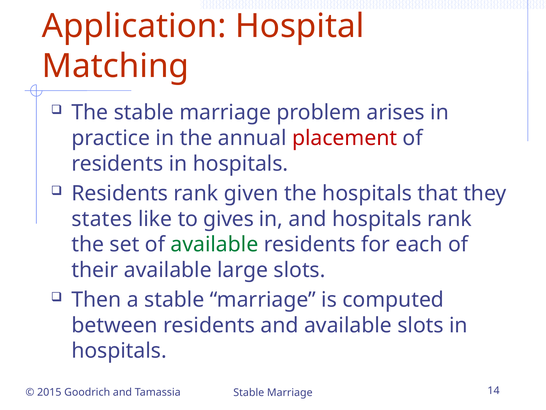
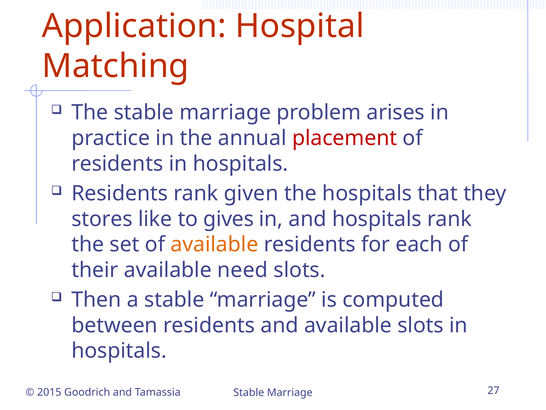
states: states -> stores (102, 219)
available colour: green -> orange (214, 244)
large: large -> need (243, 270)
14: 14 -> 27 (494, 390)
